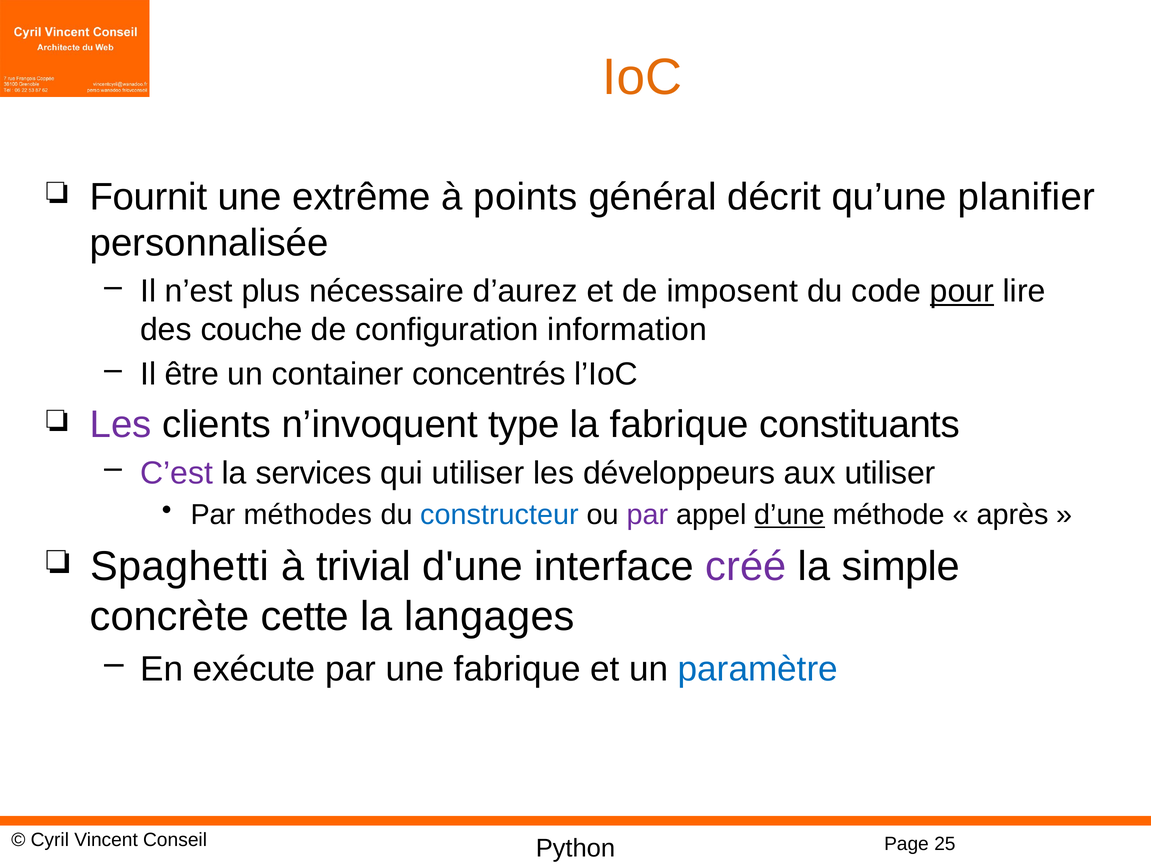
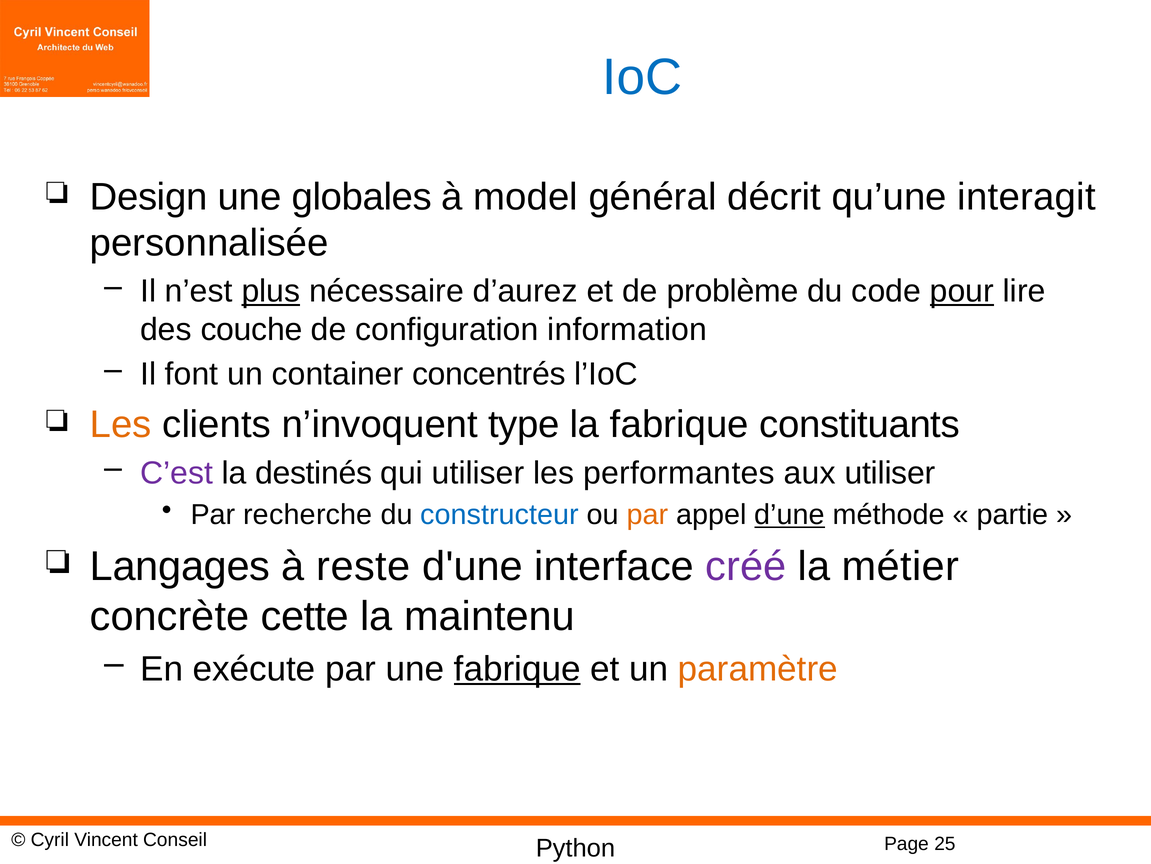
IoC colour: orange -> blue (642, 77)
Fournit: Fournit -> Design (149, 197)
extrême: extrême -> globales (362, 197)
points: points -> model (526, 197)
planifier: planifier -> interagit (1027, 197)
plus underline: none -> present (271, 291)
imposent: imposent -> problème (732, 291)
être: être -> font (192, 374)
Les colour: purple -> orange (121, 424)
services: services -> destinés (314, 473)
développeurs: développeurs -> performantes (679, 473)
méthodes: méthodes -> recherche (308, 515)
par colour: purple -> orange (647, 515)
après: après -> partie (1013, 515)
Spaghetti: Spaghetti -> Langages (180, 566)
trivial: trivial -> reste (363, 566)
simple: simple -> métier (900, 566)
langages: langages -> maintenu (490, 616)
fabrique underline: none -> present (517, 668)
paramètre colour: blue -> orange (758, 668)
